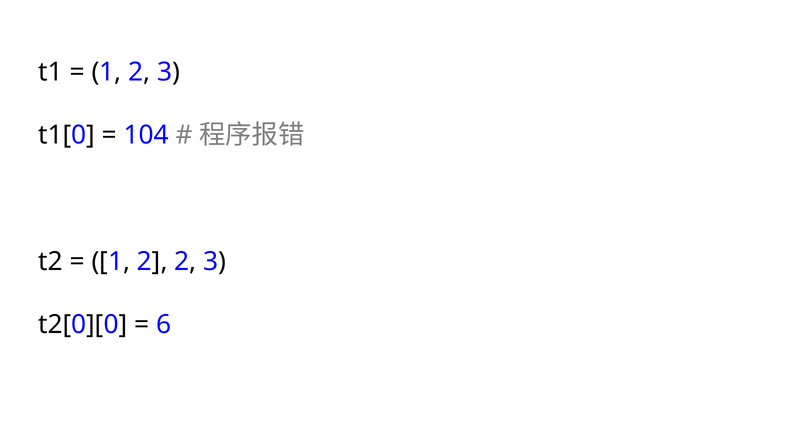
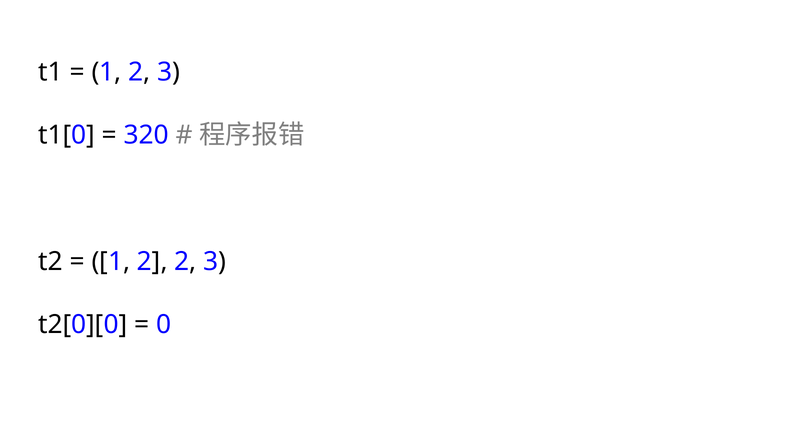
104: 104 -> 320 (146, 135)
6: 6 -> 0 (164, 325)
